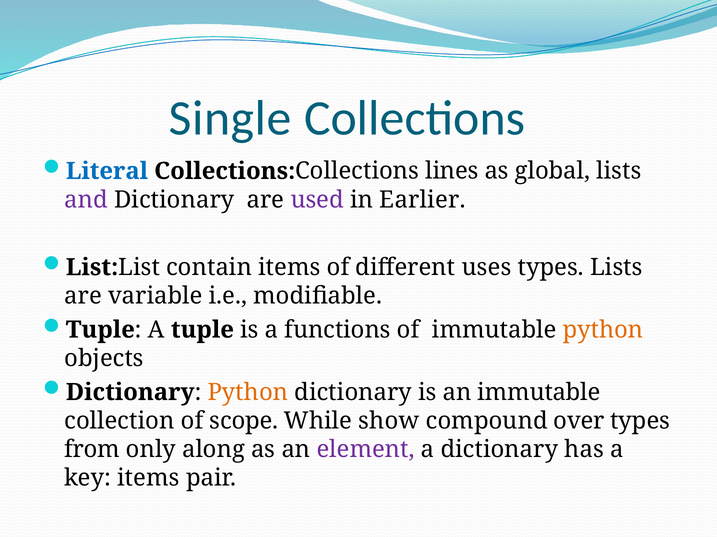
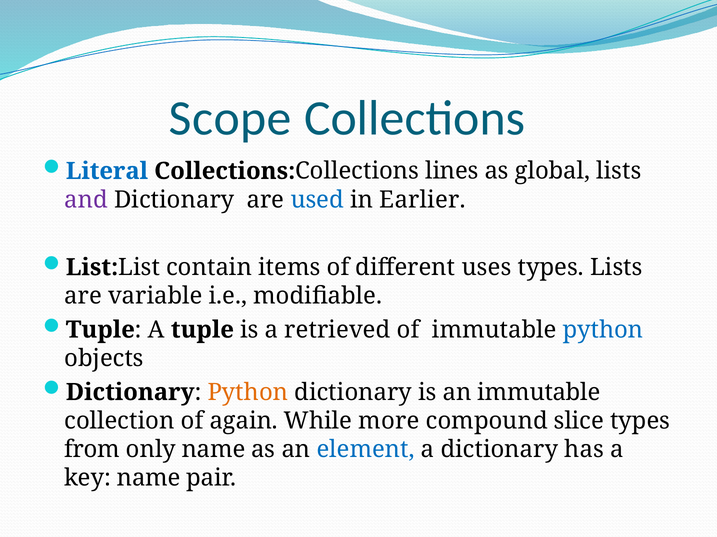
Single: Single -> Scope (230, 118)
used colour: purple -> blue (317, 200)
functions: functions -> retrieved (337, 330)
python colour: orange -> blue (603, 330)
scope: scope -> again (244, 421)
show: show -> more (389, 421)
over: over -> slice (579, 421)
only along: along -> name (214, 450)
element colour: purple -> blue (366, 450)
key items: items -> name (149, 479)
